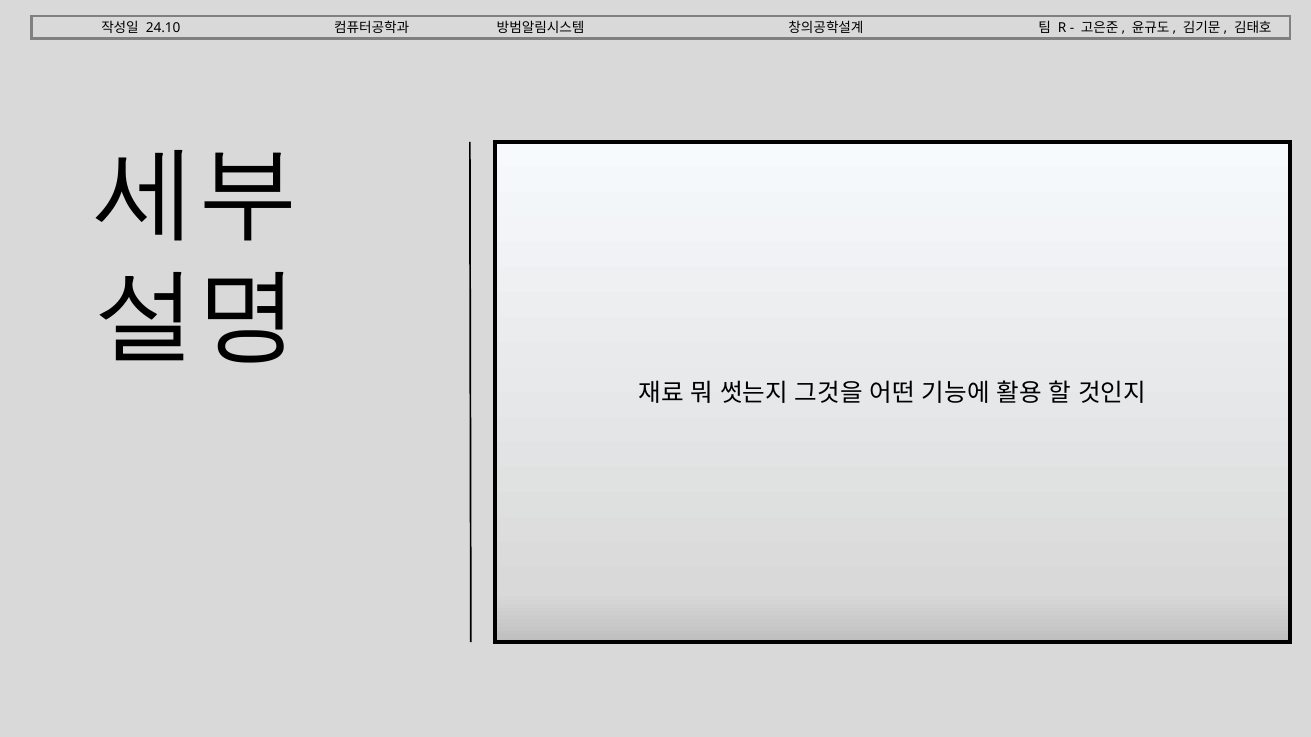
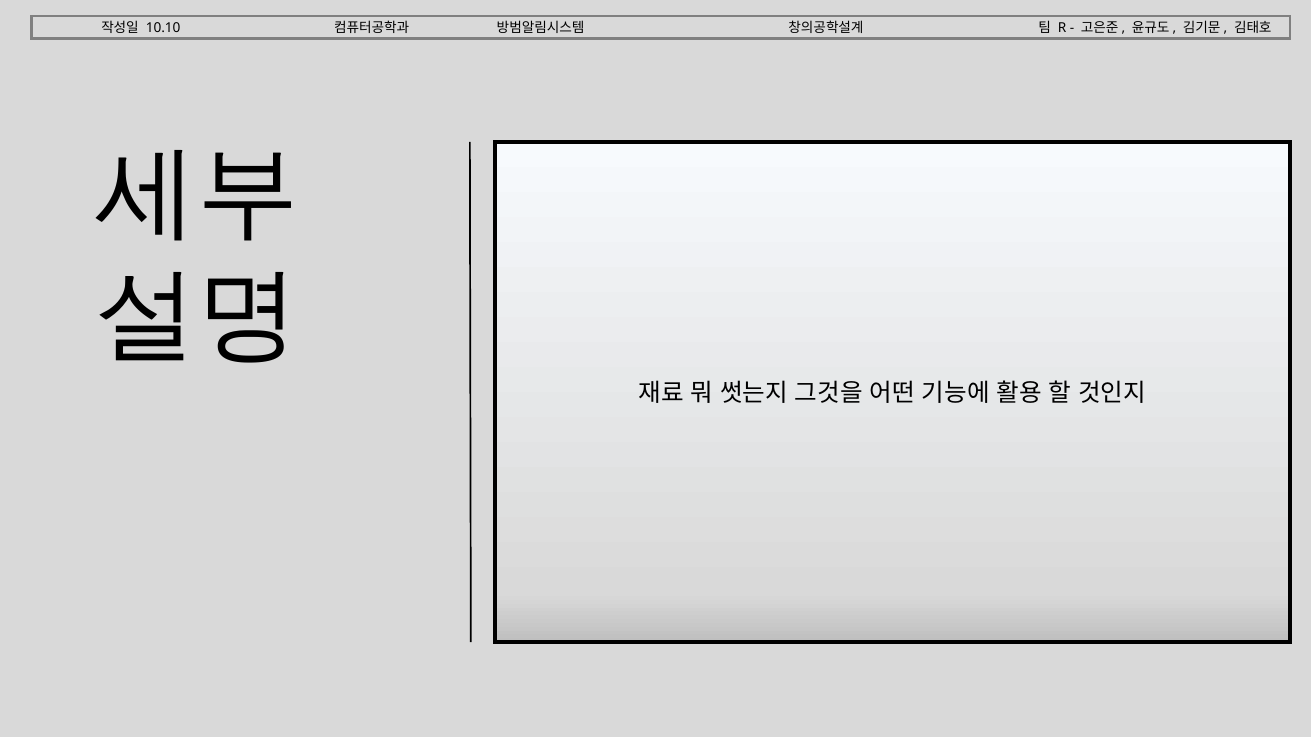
24.10: 24.10 -> 10.10 (163, 28)
